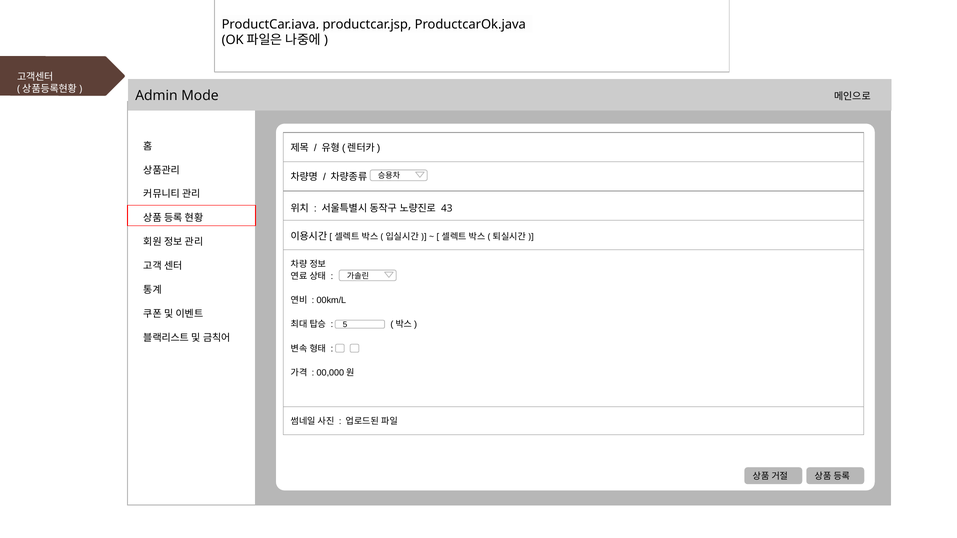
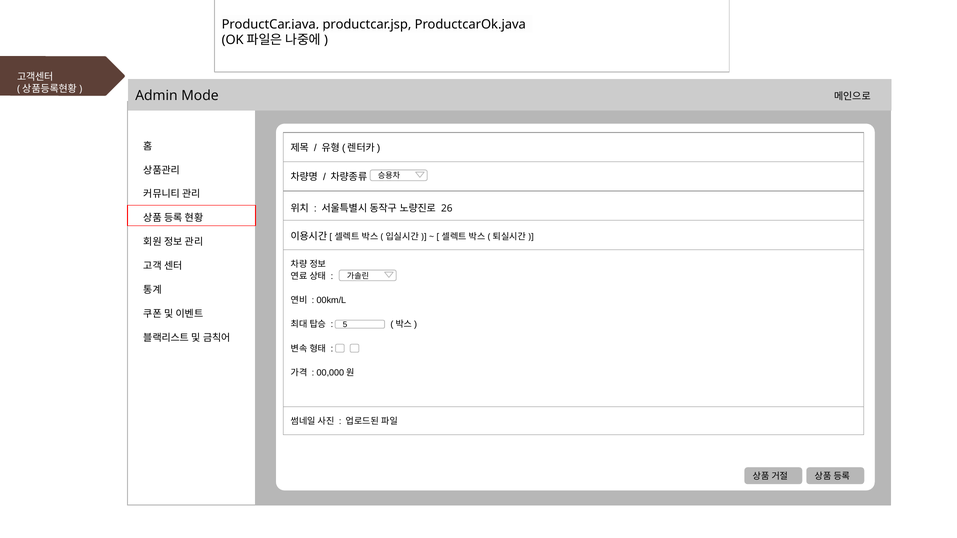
43: 43 -> 26 (447, 209)
